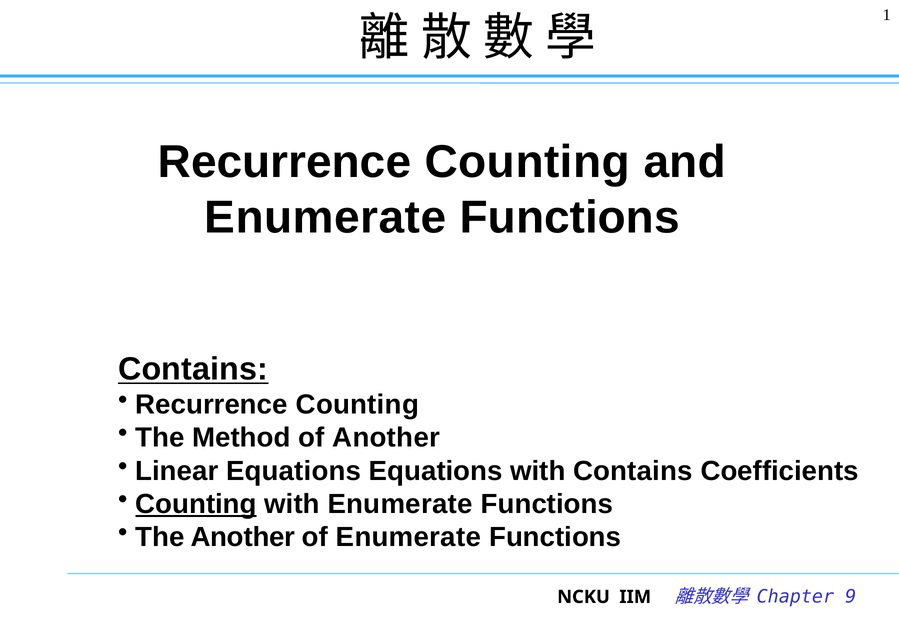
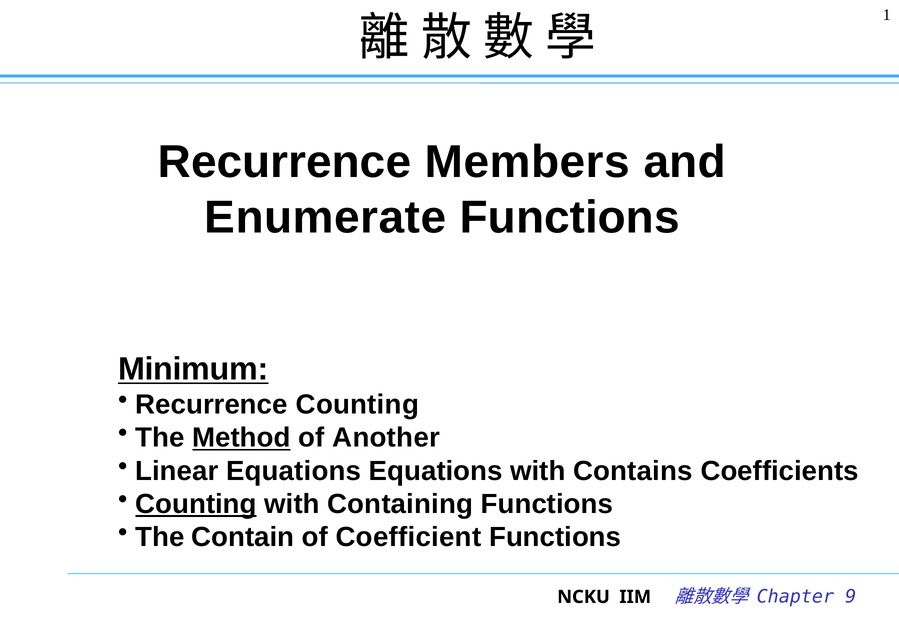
Counting: Counting -> Members (527, 162)
Contains: Contains -> Minimum (193, 369)
Method underline: none -> present (241, 438)
with Enumerate: Enumerate -> Containing (400, 504)
The Another: Another -> Contain (243, 538)
of Enumerate: Enumerate -> Coefficient (408, 538)
